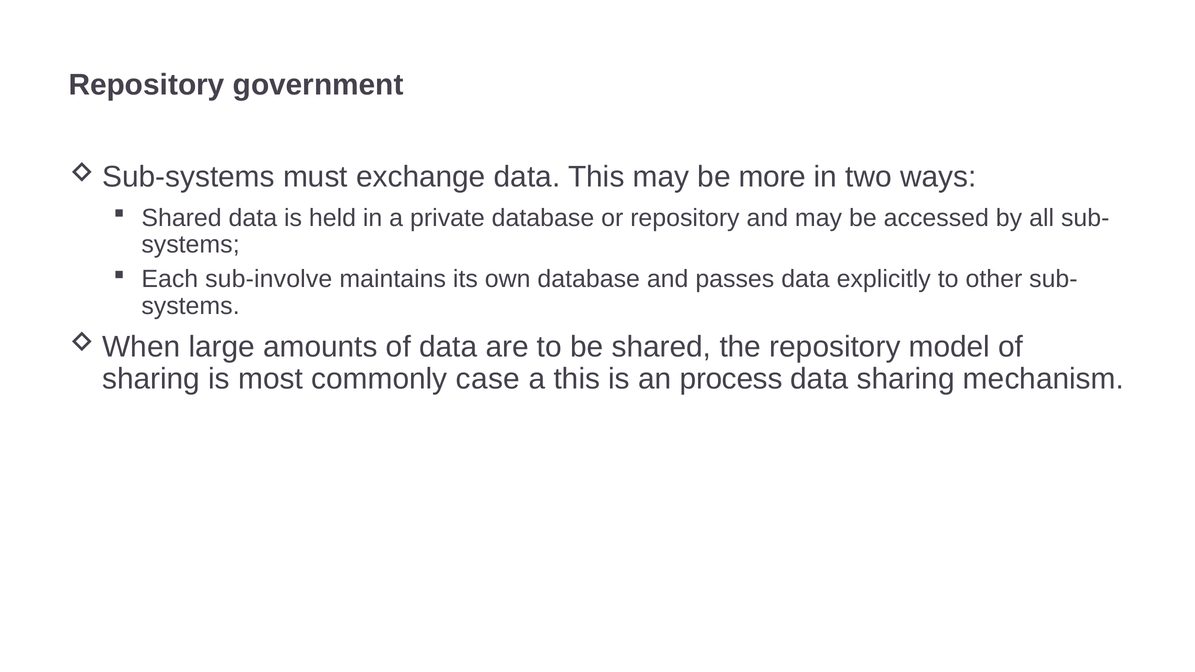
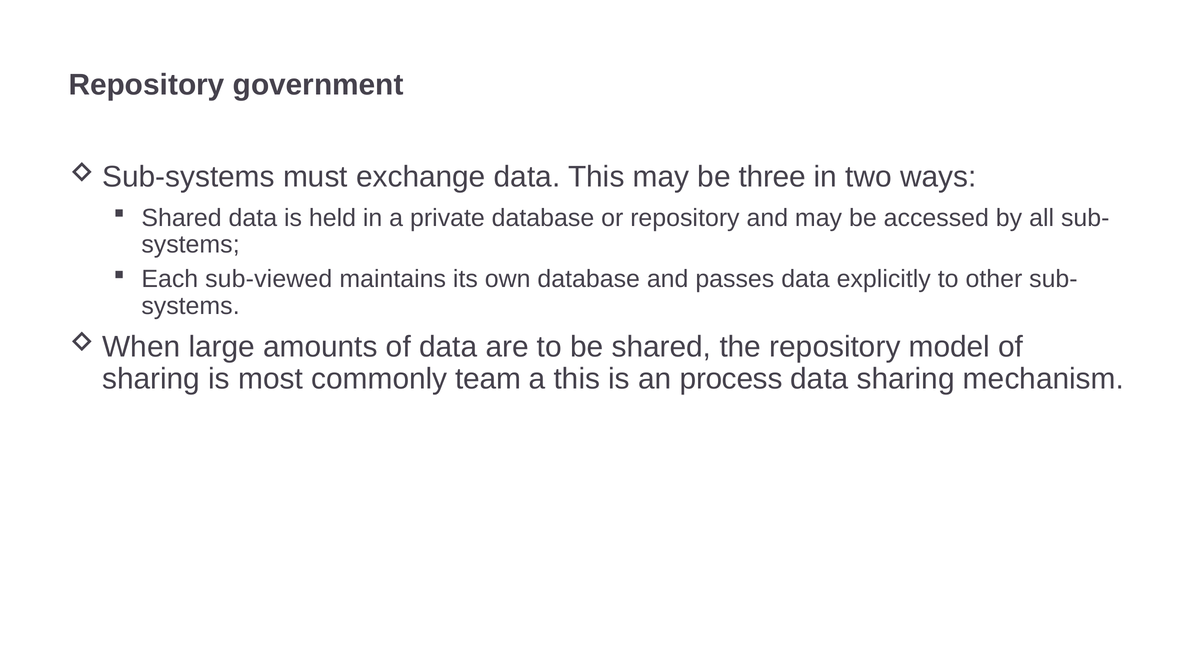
more: more -> three (772, 177)
sub-involve: sub-involve -> sub-viewed (269, 279)
case: case -> team (488, 379)
